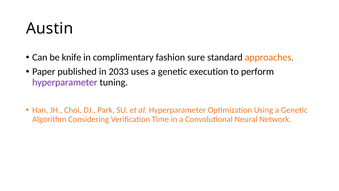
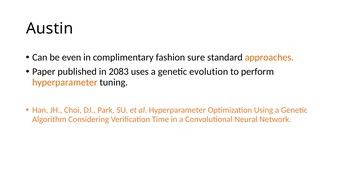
knife: knife -> even (72, 57)
2033: 2033 -> 2083 (119, 72)
execution: execution -> evolution (209, 72)
hyperparameter colour: purple -> orange (65, 82)
